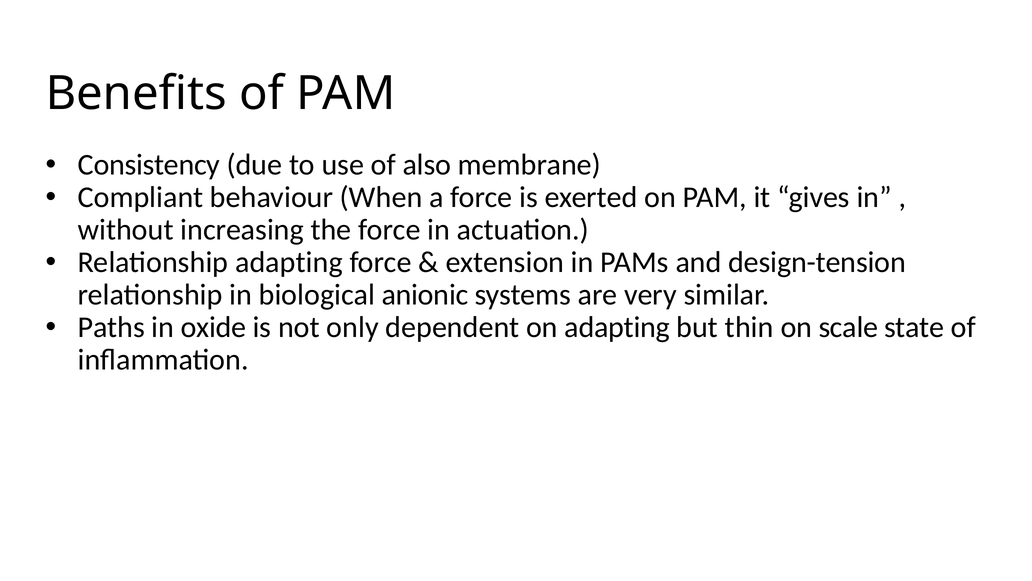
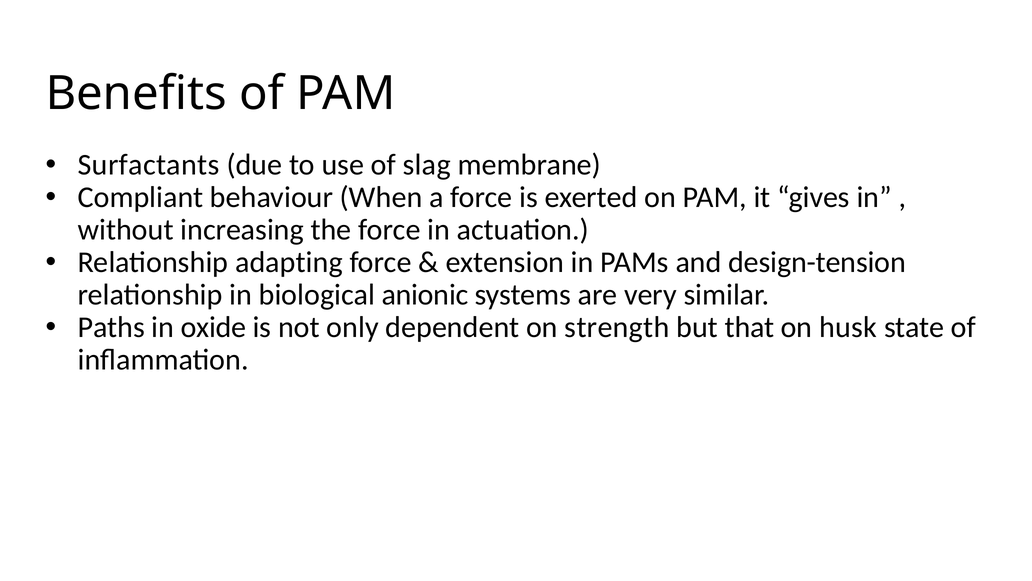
Consistency: Consistency -> Surfactants (149, 165)
also: also -> slag (427, 165)
on adapting: adapting -> strength (617, 327)
thin: thin -> that (750, 327)
scale: scale -> husk (848, 327)
